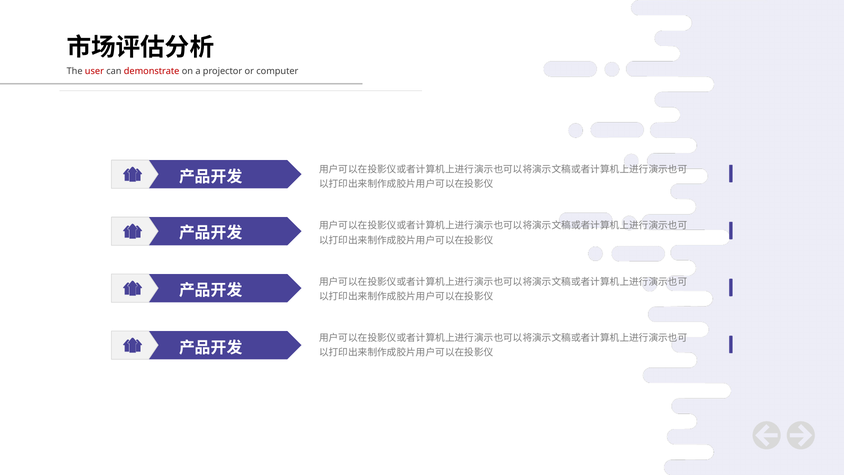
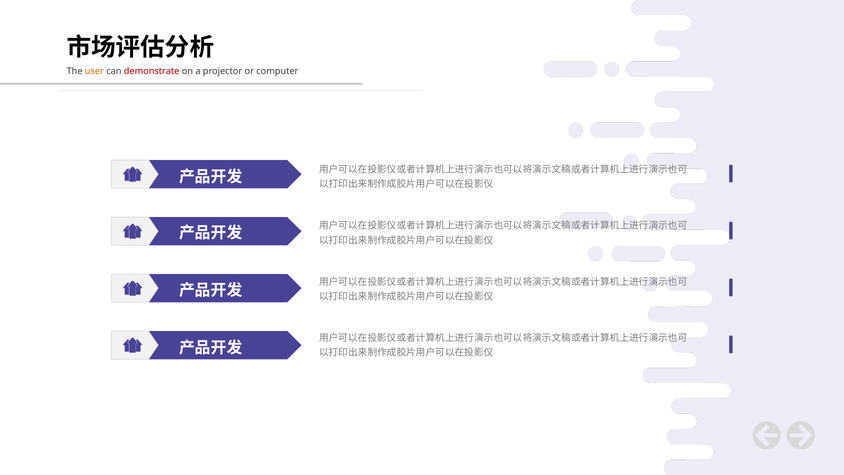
user colour: red -> orange (94, 71)
